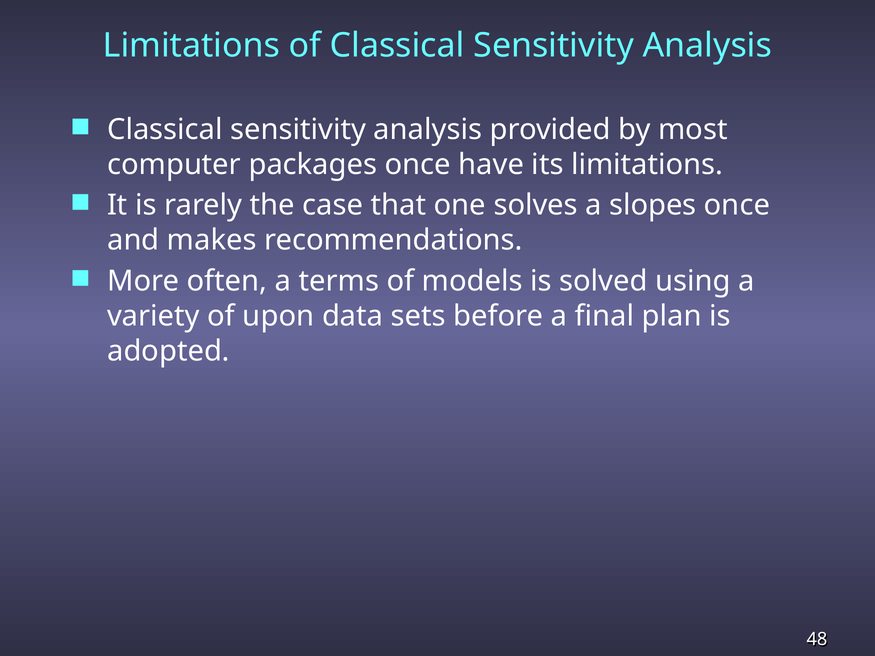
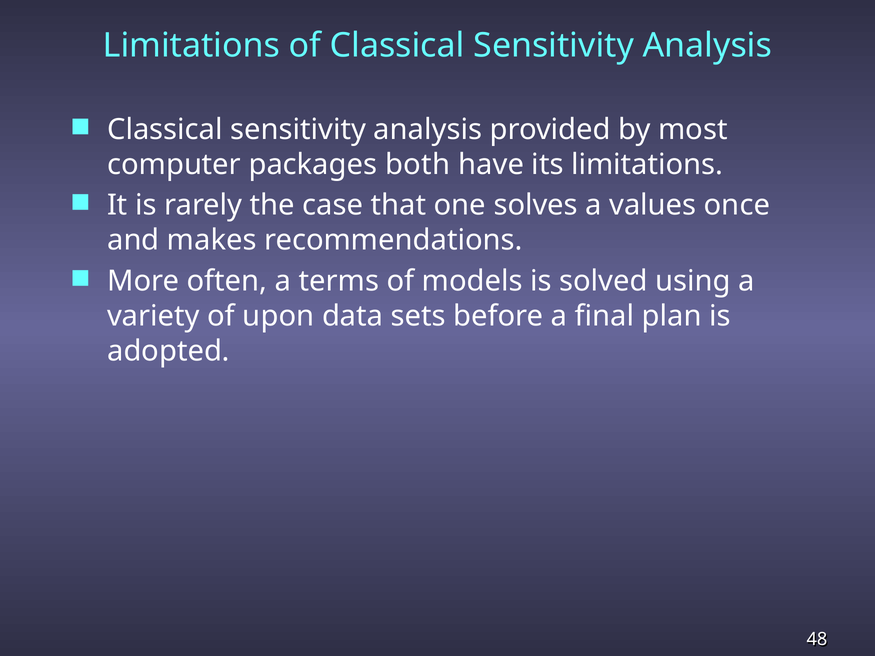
packages once: once -> both (418, 165)
slopes: slopes -> values (653, 205)
